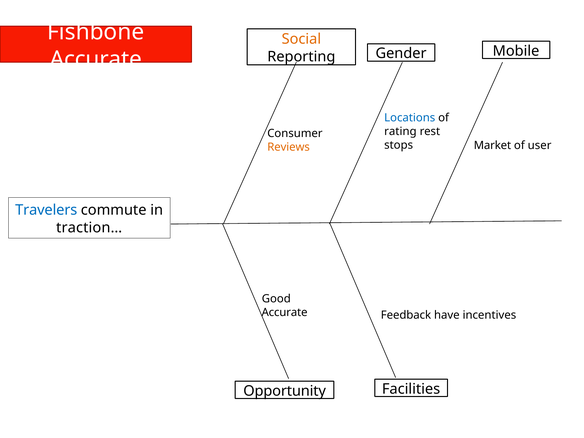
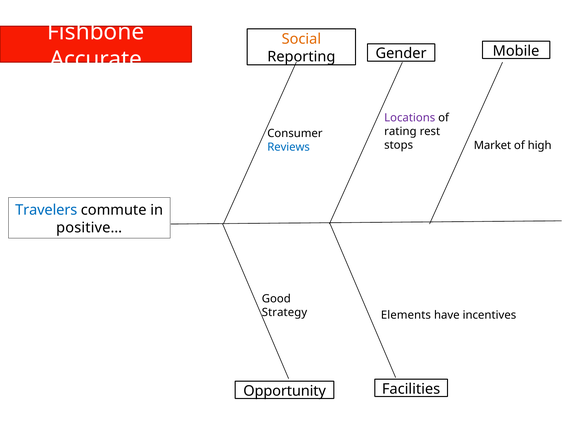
Locations colour: blue -> purple (410, 118)
user: user -> high (540, 145)
Reviews colour: orange -> blue (289, 147)
traction…: traction… -> positive… (89, 228)
Accurate: Accurate -> Strategy (284, 312)
Feedback: Feedback -> Elements (406, 315)
